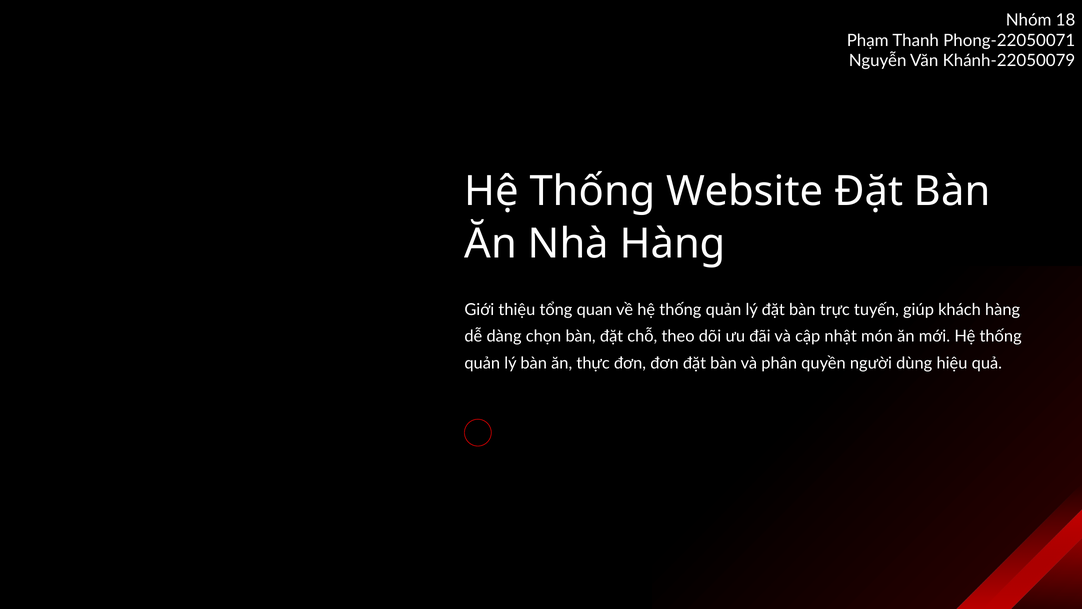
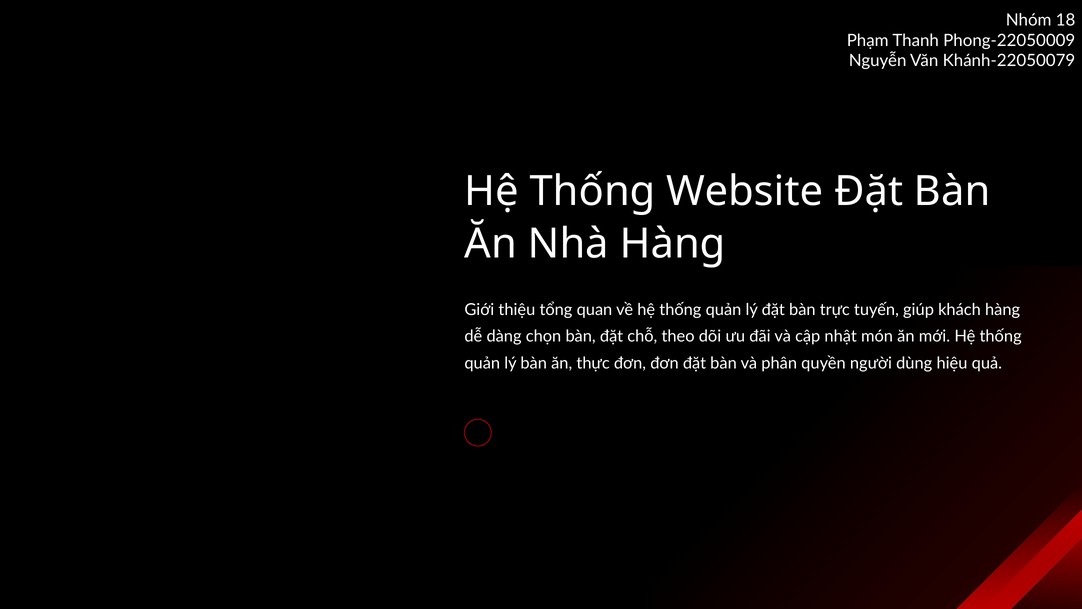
Phong-22050071: Phong-22050071 -> Phong-22050009 (1009, 41)
